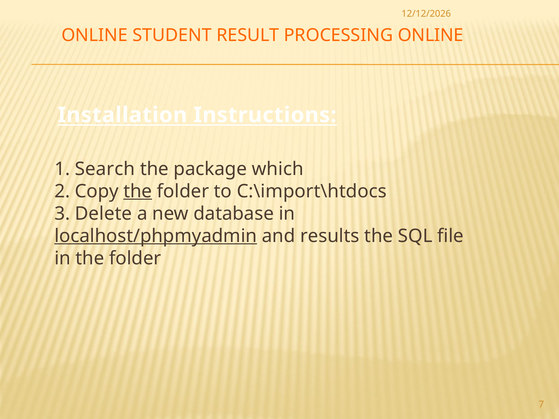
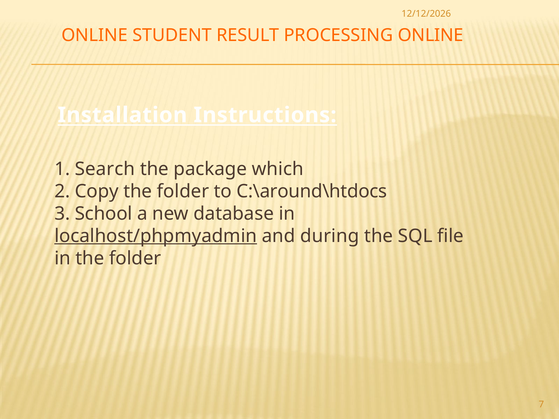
the underline: present -> none (138, 191)
C:\import\htdocs: C:\import\htdocs -> C:\around\htdocs (312, 191)
Delete: Delete -> School (104, 214)
results: results -> during (330, 236)
